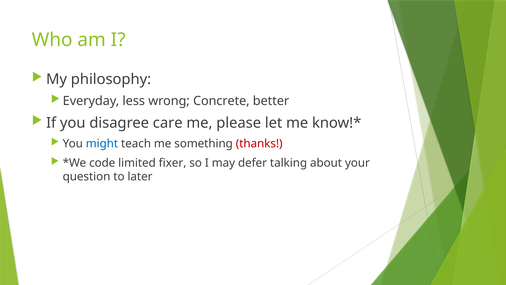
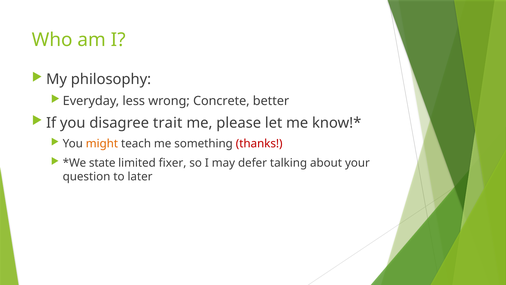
care: care -> trait (168, 123)
might colour: blue -> orange (102, 144)
code: code -> state (102, 163)
